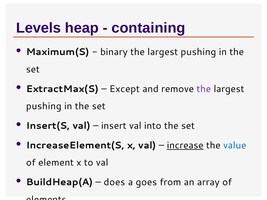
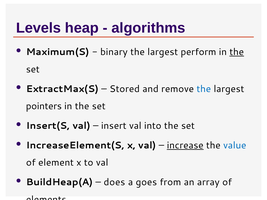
containing: containing -> algorithms (148, 28)
pushing: pushing -> perform (198, 52)
the underline: none -> present (237, 52)
Except: Except -> Stored (125, 89)
the colour: purple -> blue (204, 89)
pushing: pushing -> pointers (44, 106)
